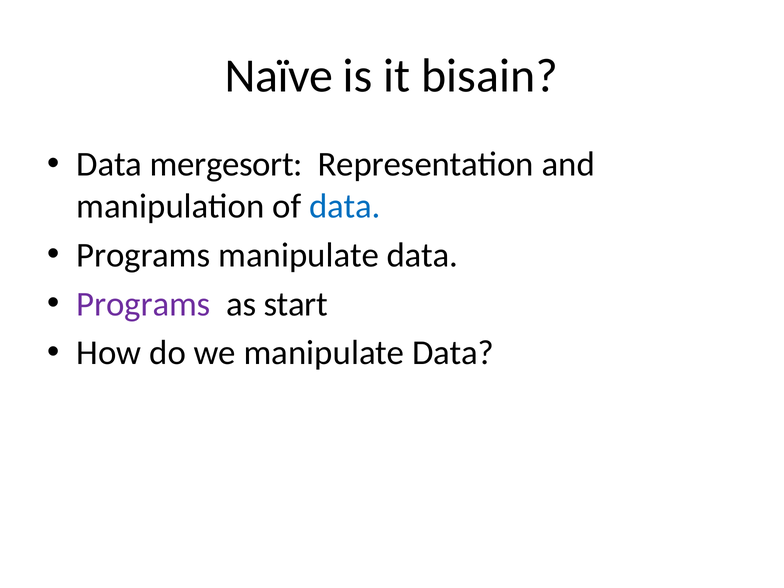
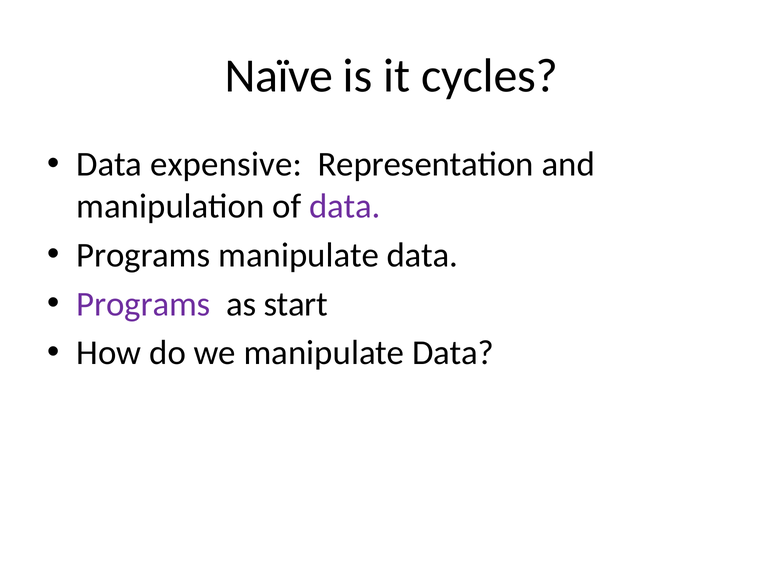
bisain: bisain -> cycles (490, 76)
mergesort: mergesort -> expensive (226, 164)
data colour: blue -> purple (345, 206)
